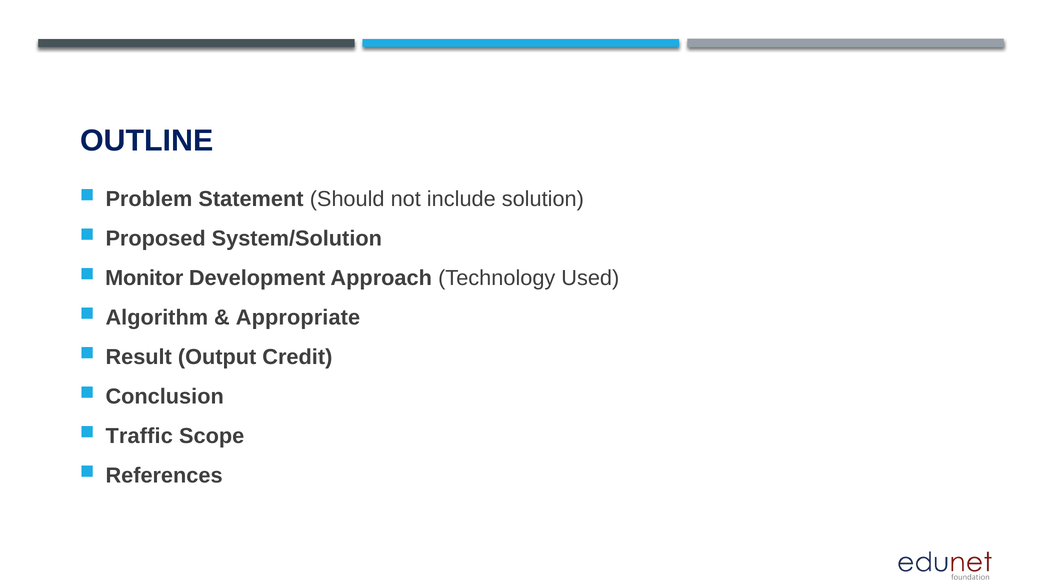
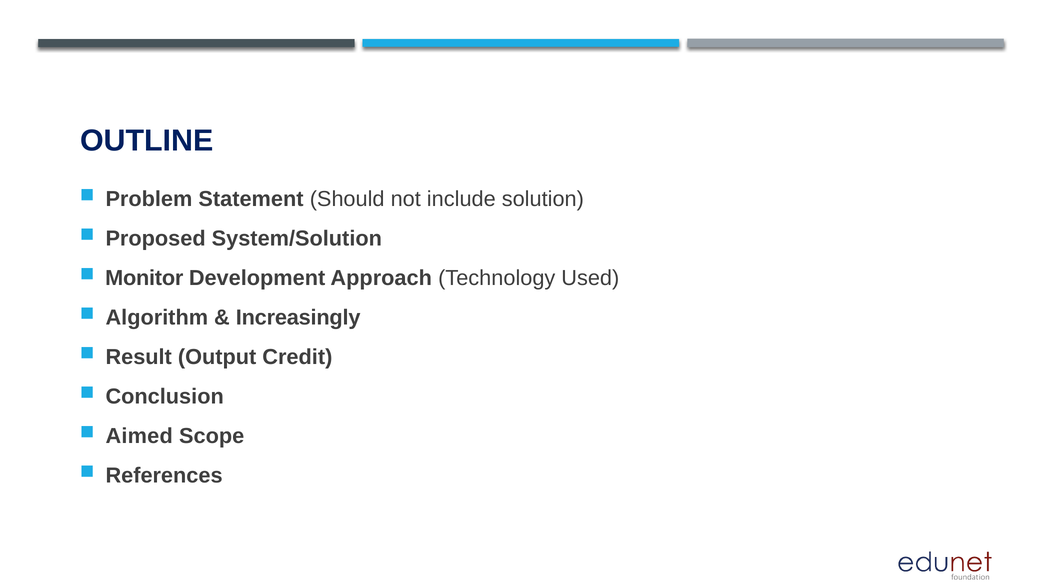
Appropriate: Appropriate -> Increasingly (298, 317)
Traffic: Traffic -> Aimed (139, 436)
